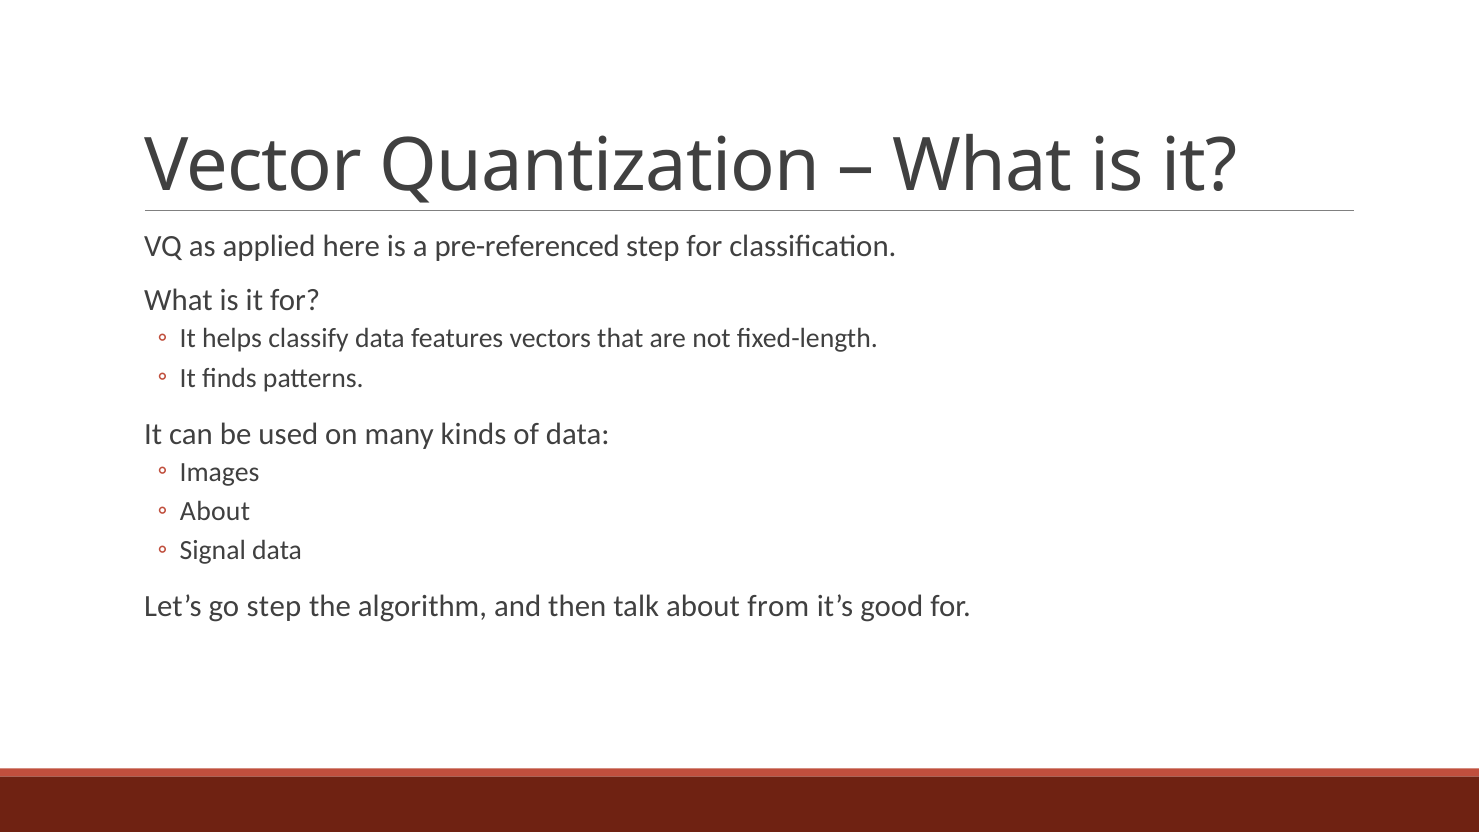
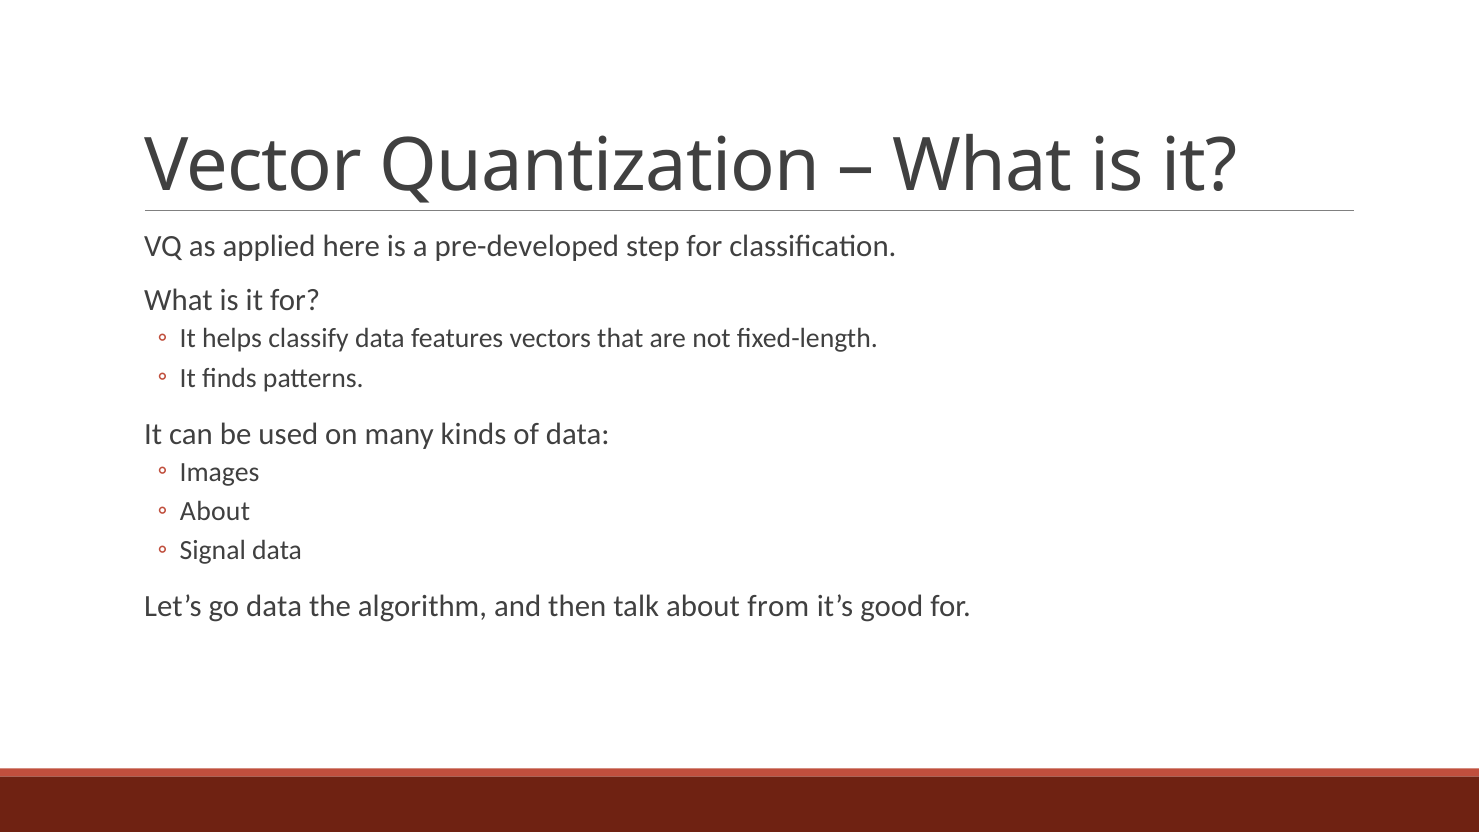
pre-referenced: pre-referenced -> pre-developed (527, 246)
go step: step -> data (274, 607)
